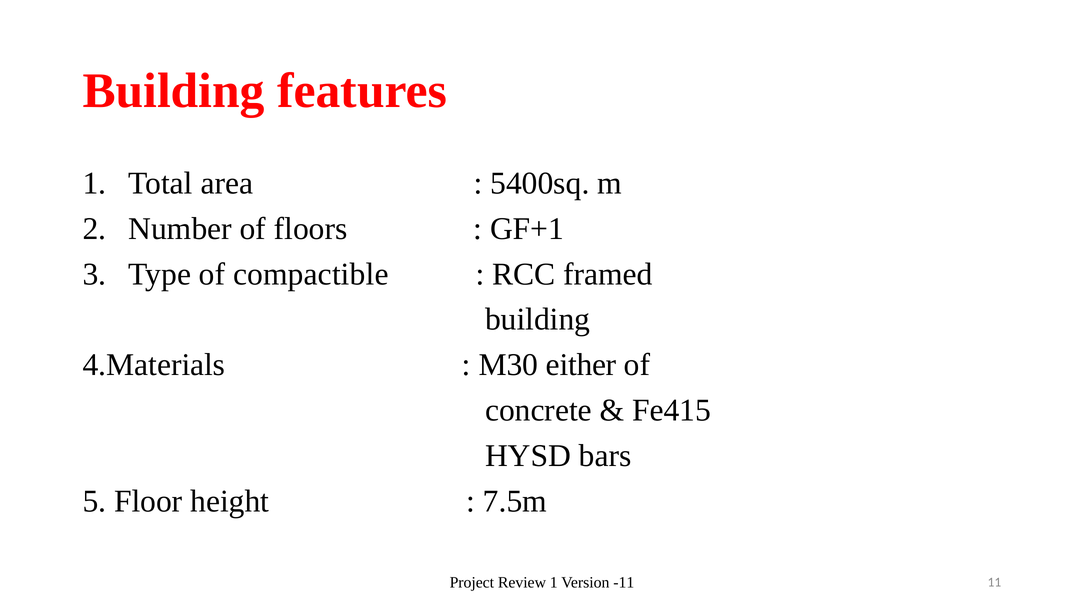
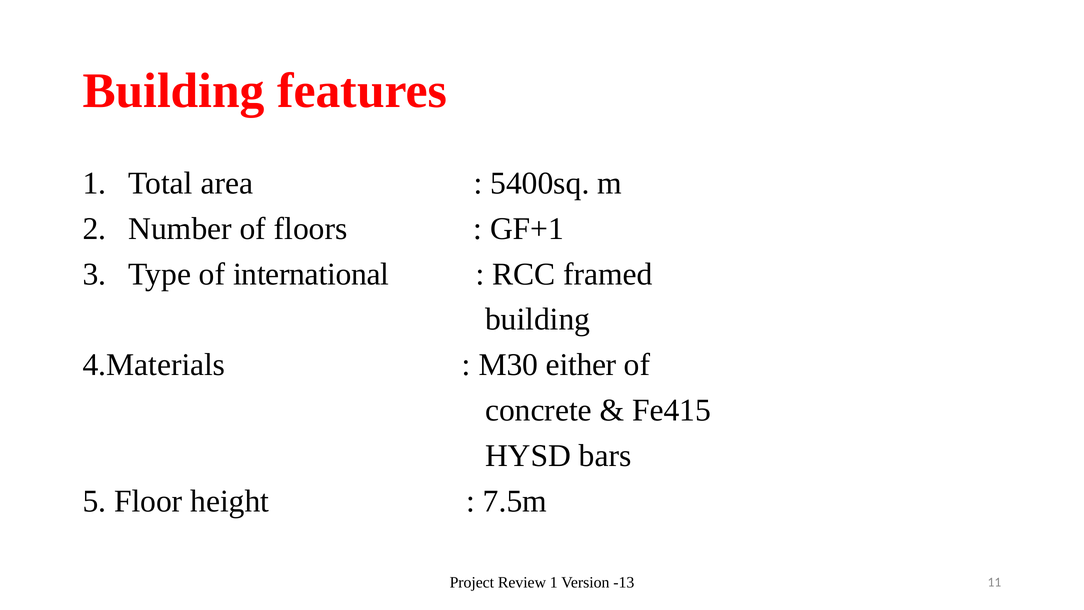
compactible: compactible -> international (311, 274)
-11: -11 -> -13 (624, 582)
